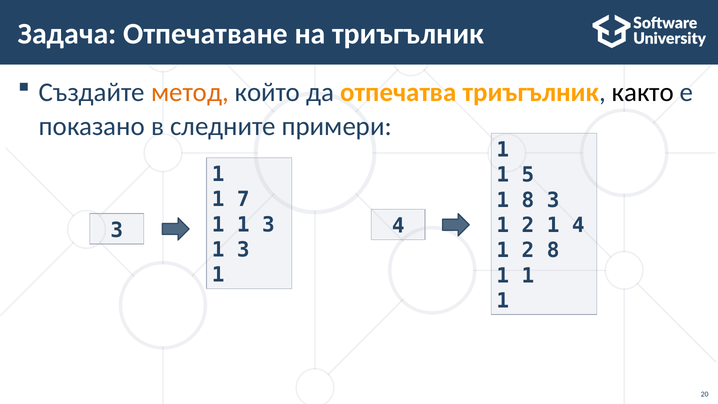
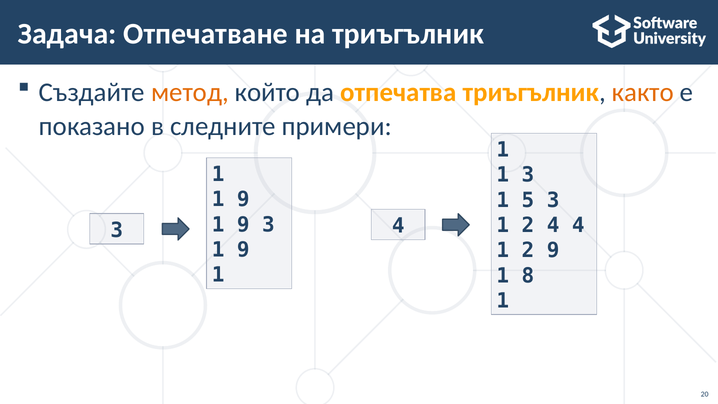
както colour: black -> orange (643, 92)
1 5: 5 -> 3 (528, 175)
7: 7 -> 9 (243, 199)
1 8: 8 -> 5 (528, 200)
1: 1 -> 9 (243, 225)
2 1: 1 -> 4 (553, 225)
3: 3 -> 9 (243, 250)
2 8: 8 -> 9 (553, 250)
1: 1 -> 8 (528, 276)
